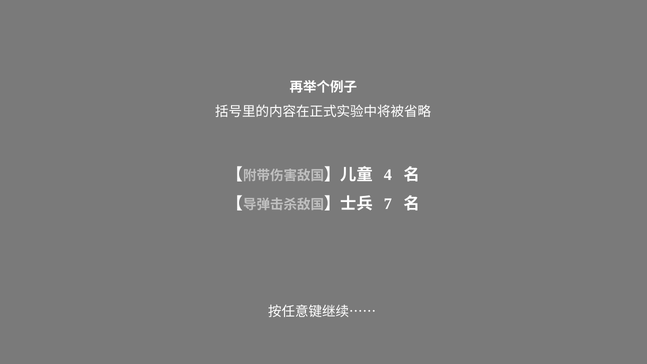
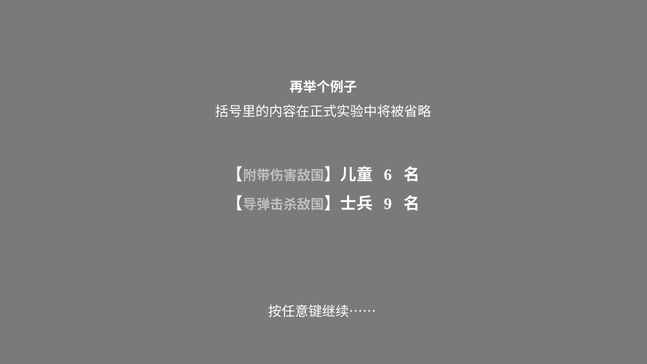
4: 4 -> 6 (388, 175)
7: 7 -> 9 (388, 204)
